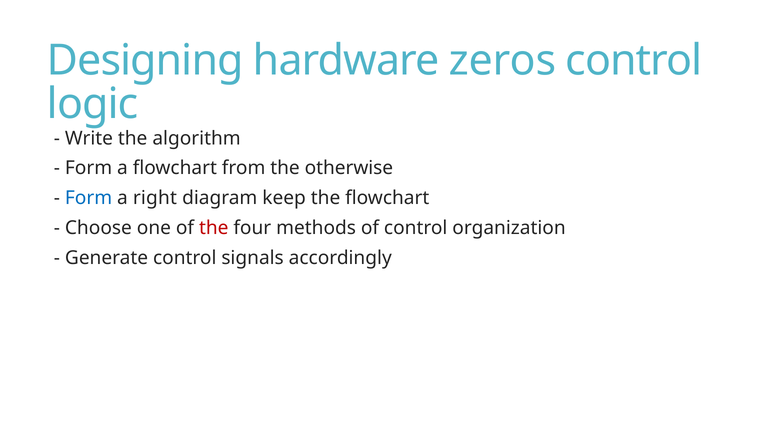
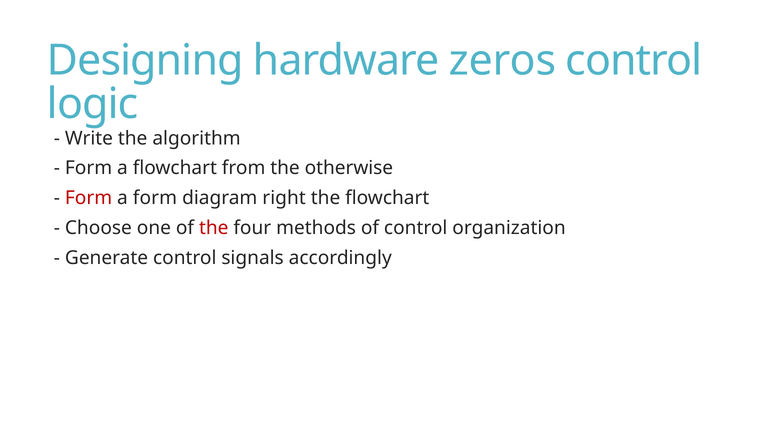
Form colour: blue -> red (89, 198)
a right: right -> form (155, 198)
keep: keep -> right (284, 198)
